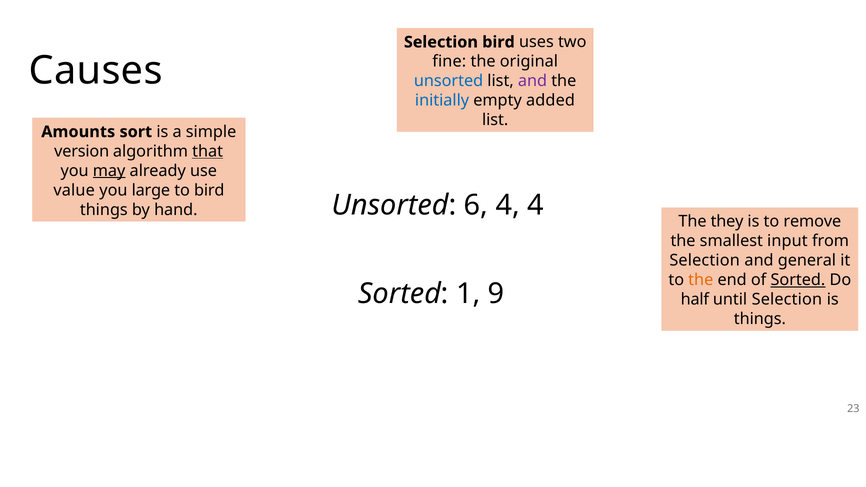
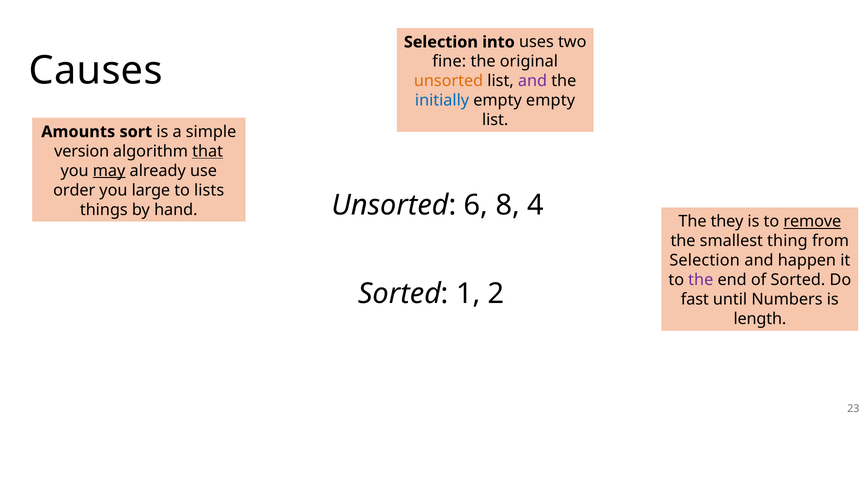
Selection bird: bird -> into (499, 42)
unsorted colour: blue -> orange (449, 81)
empty added: added -> empty (551, 101)
value: value -> order (74, 190)
to bird: bird -> lists (209, 190)
6 4: 4 -> 8 (508, 205)
remove underline: none -> present (812, 222)
input: input -> thing (787, 241)
general: general -> happen (807, 261)
the colour: orange -> purple (701, 280)
Sorted underline: present -> none (798, 280)
9: 9 -> 2 (496, 294)
half: half -> fast (695, 300)
until Selection: Selection -> Numbers (787, 300)
things: things -> length (760, 319)
